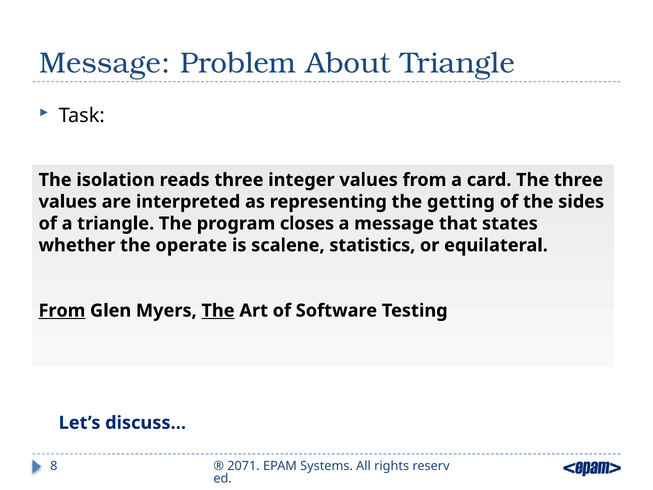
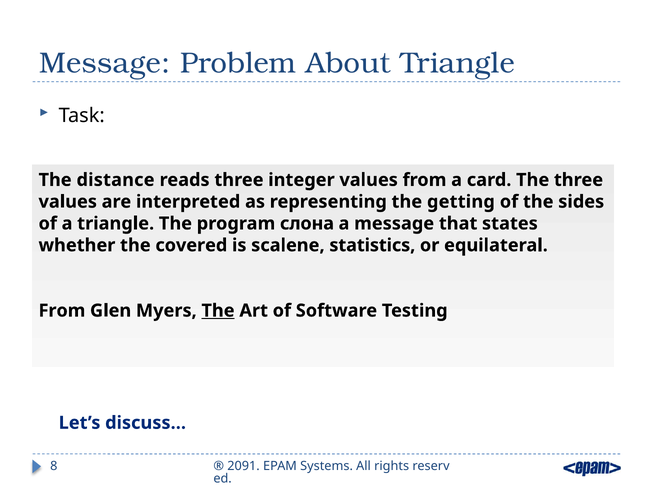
isolation: isolation -> distance (116, 180)
closes: closes -> слона (307, 223)
operate: operate -> covered (191, 245)
From underline: present -> none (62, 310)
2071: 2071 -> 2091 (244, 466)
